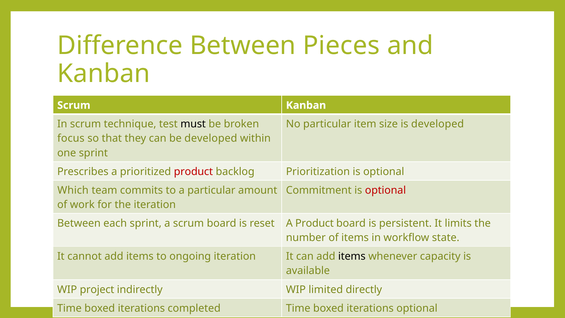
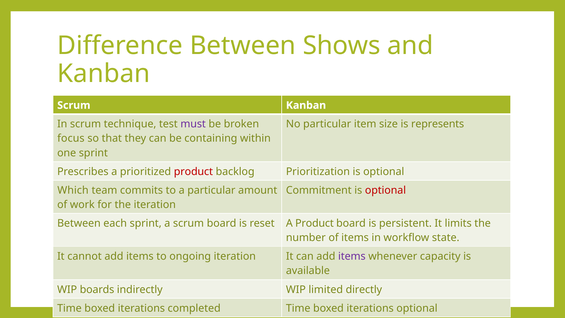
Pieces: Pieces -> Shows (342, 46)
must colour: black -> purple (193, 124)
is developed: developed -> represents (438, 124)
be developed: developed -> containing (211, 138)
items colour: black -> purple (352, 256)
project: project -> boards (97, 289)
